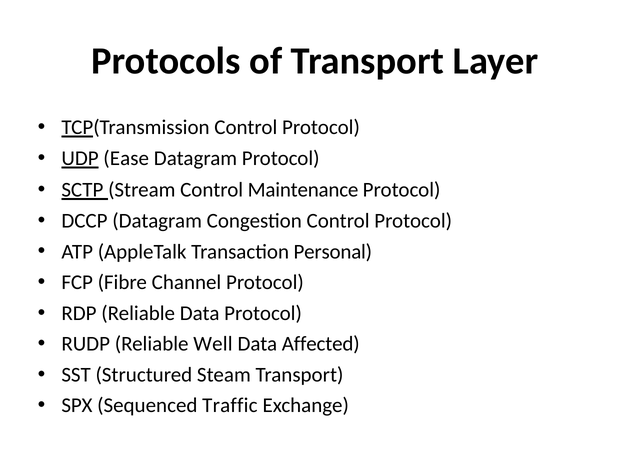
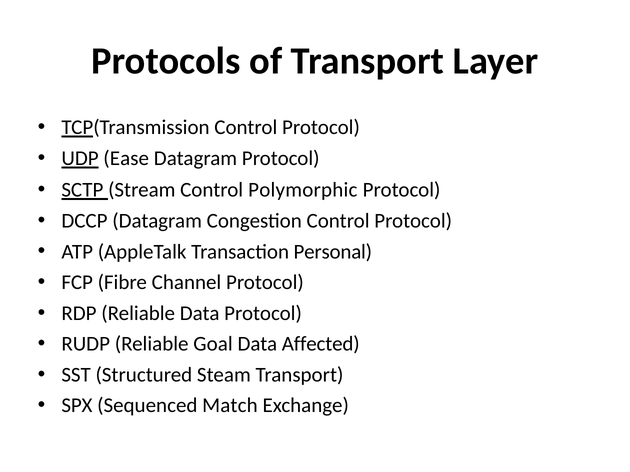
Maintenance: Maintenance -> Polymorphic (303, 190)
Well: Well -> Goal (213, 344)
Traffic: Traffic -> Match (230, 406)
